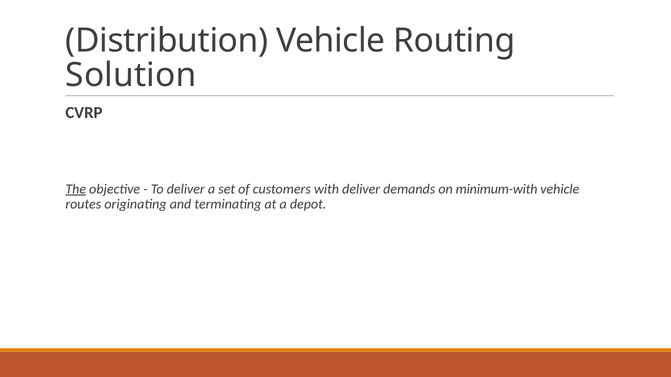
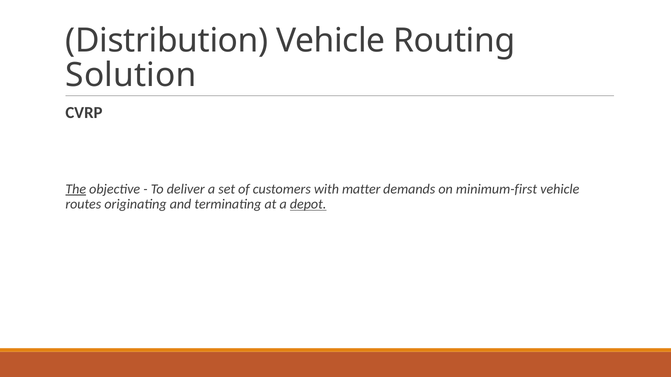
with deliver: deliver -> matter (361, 189)
minimum-with: minimum-with -> minimum-first (497, 189)
depot underline: none -> present (308, 204)
